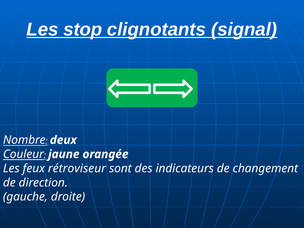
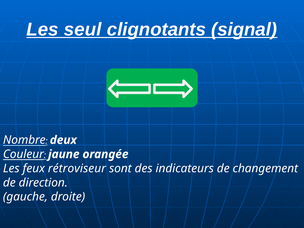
stop: stop -> seul (83, 29)
